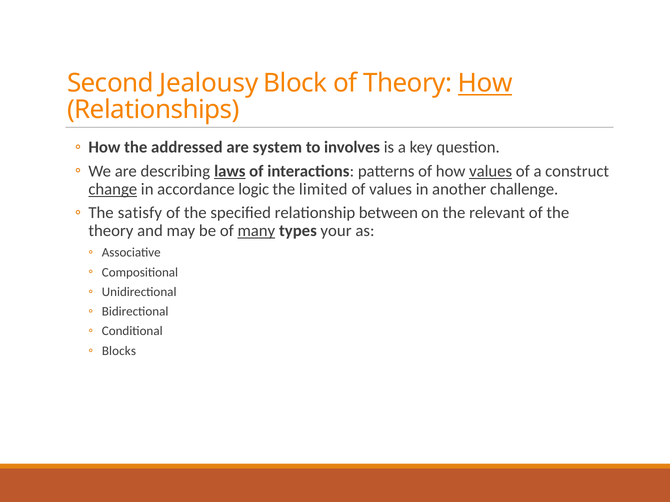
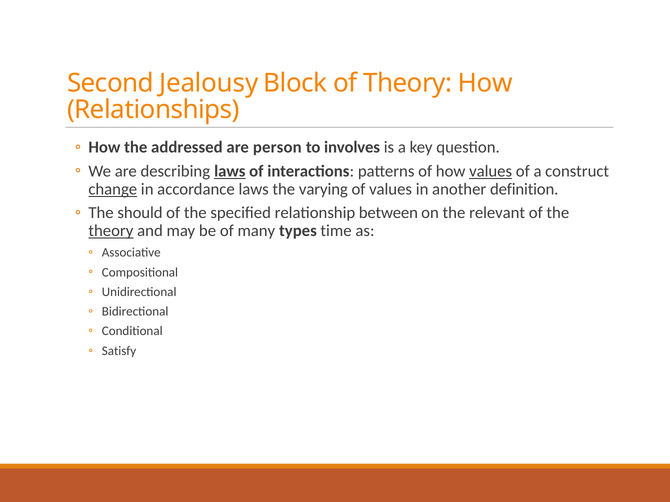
How underline: present -> none (485, 83)
system: system -> person (277, 148)
accordance logic: logic -> laws (254, 189)
limited: limited -> varying (323, 189)
challenge: challenge -> definition (524, 189)
satisfy: satisfy -> should (140, 213)
theory underline: none -> present (111, 231)
many underline: present -> none (256, 231)
your: your -> time (336, 231)
Blocks: Blocks -> Satisfy (119, 351)
